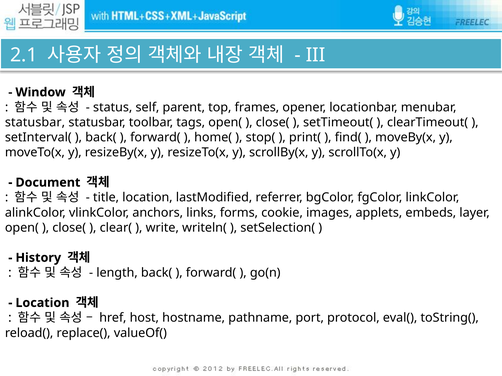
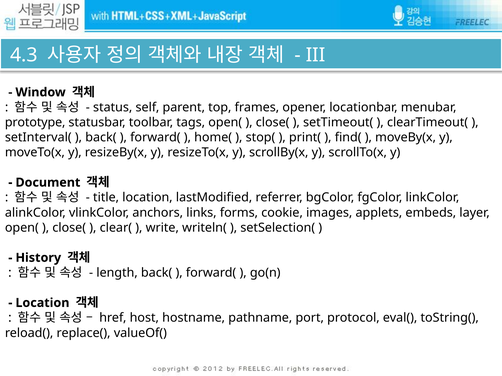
2.1: 2.1 -> 4.3 (24, 55)
statusbar: statusbar -> prototype (35, 122)
